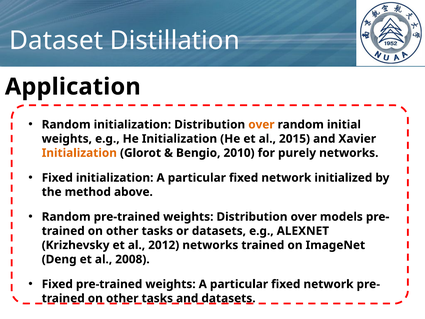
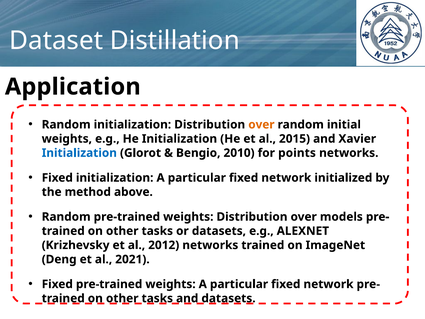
Initialization colour: orange -> blue (79, 153)
purely: purely -> points (297, 153)
2008: 2008 -> 2021 (132, 259)
